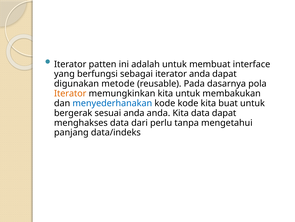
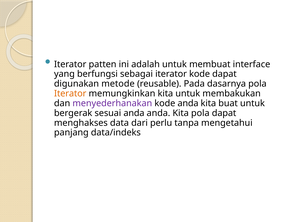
iterator anda: anda -> kode (200, 74)
menyederhanakan colour: blue -> purple (112, 103)
kode kode: kode -> anda (188, 103)
Kita data: data -> pola (200, 113)
